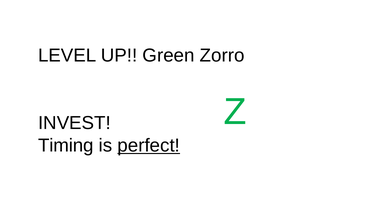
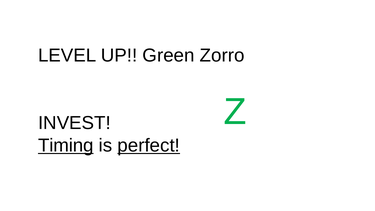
Timing underline: none -> present (66, 145)
